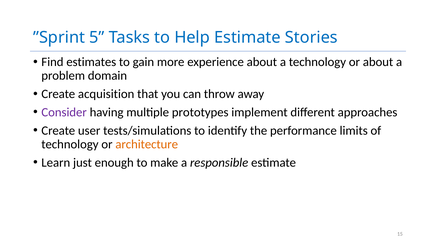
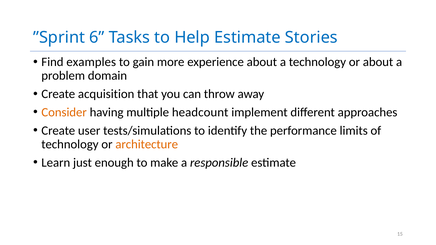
5: 5 -> 6 (97, 37)
estimates: estimates -> examples (91, 62)
Consider colour: purple -> orange (64, 112)
prototypes: prototypes -> headcount (200, 112)
